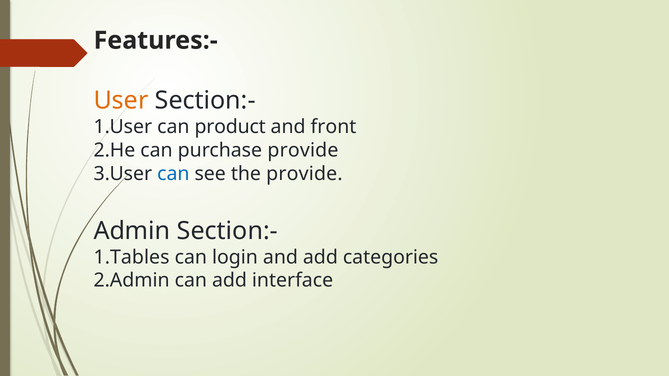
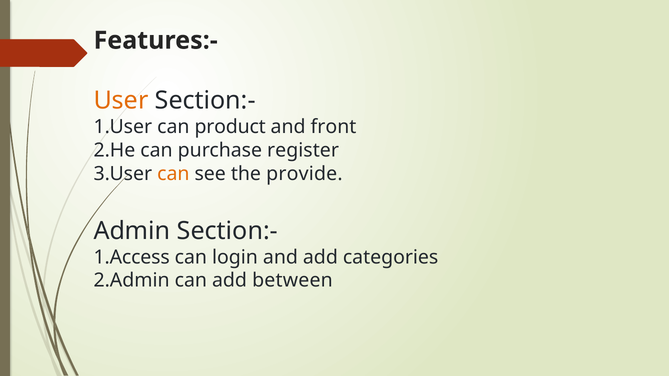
purchase provide: provide -> register (303, 150)
can colour: blue -> orange (173, 174)
1.Tables: 1.Tables -> 1.Access (132, 257)
interface: interface -> between (292, 281)
